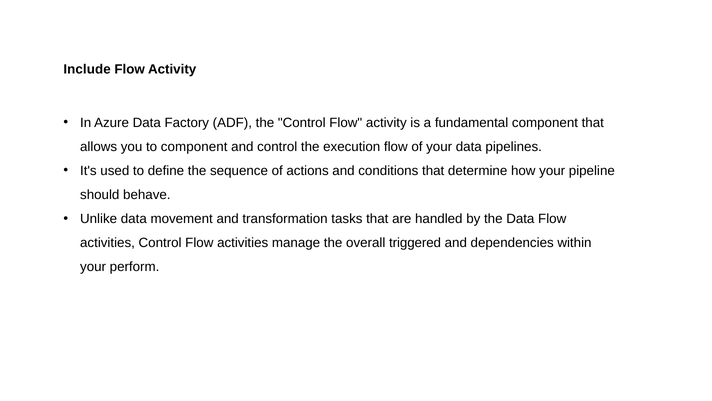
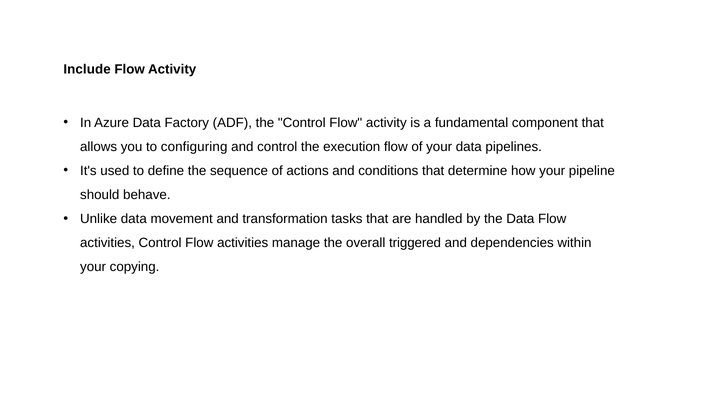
to component: component -> configuring (194, 146)
perform: perform -> copying (135, 267)
